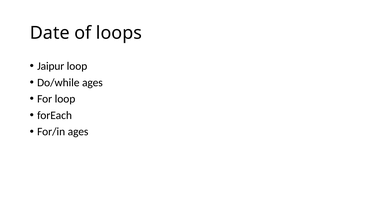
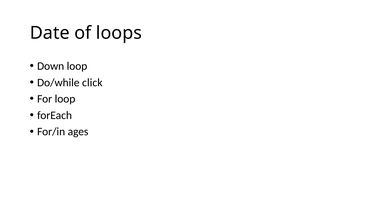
Jaipur: Jaipur -> Down (51, 66)
Do/while ages: ages -> click (92, 83)
